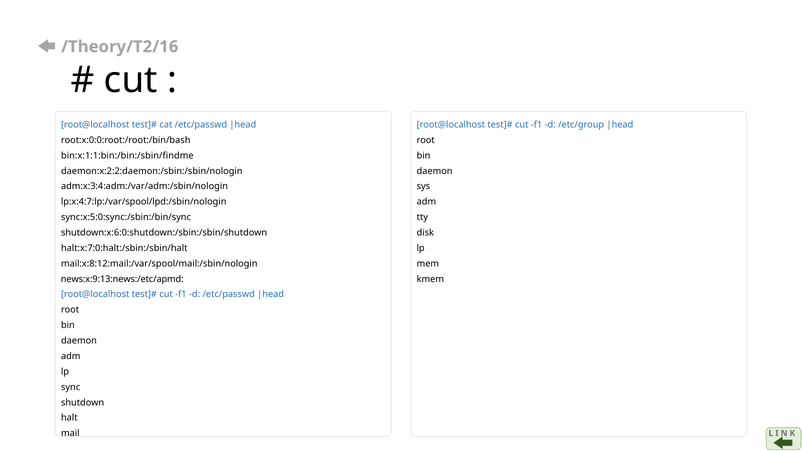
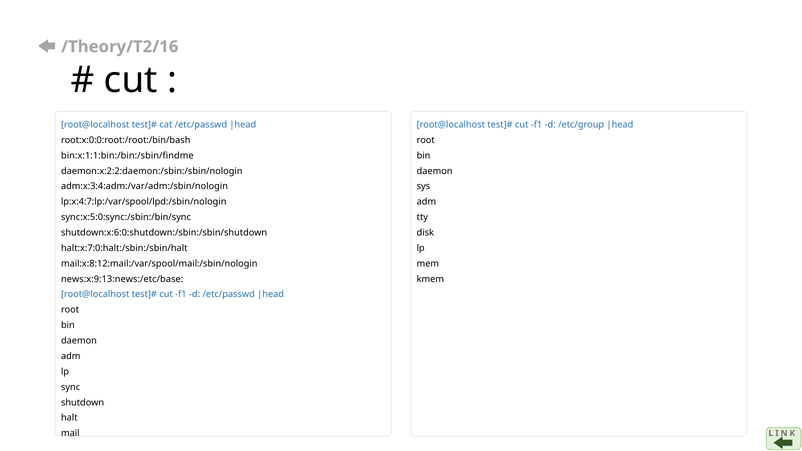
news:x:9:13:news:/etc/apmd: news:x:9:13:news:/etc/apmd -> news:x:9:13:news:/etc/base (122, 279)
